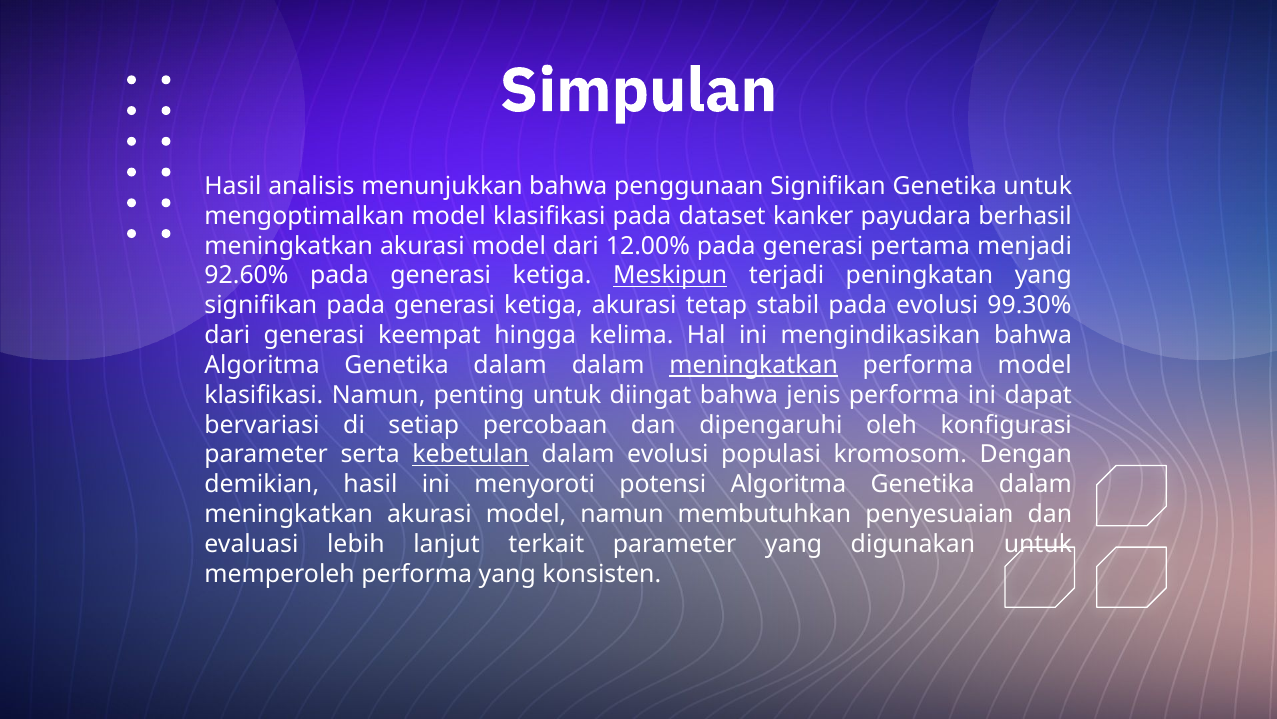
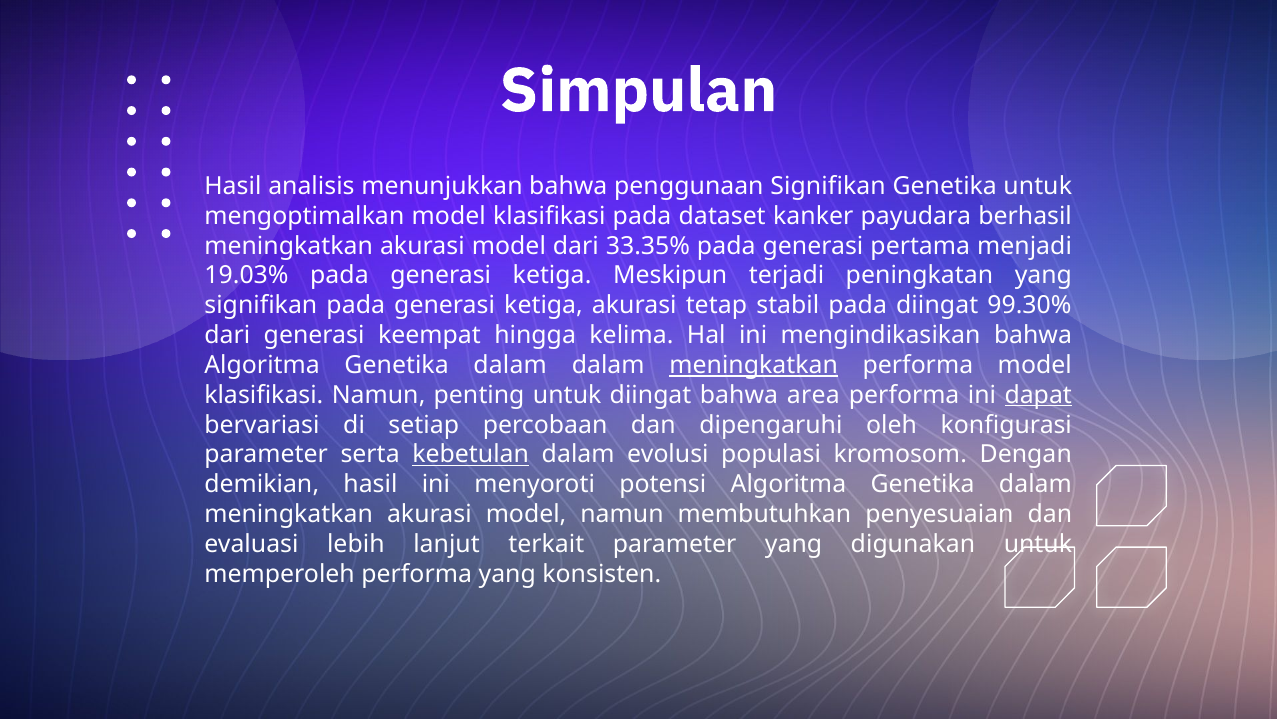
12.00%: 12.00% -> 33.35% (648, 246)
92.60%: 92.60% -> 19.03% (247, 275)
Meskipun underline: present -> none (670, 275)
pada evolusi: evolusi -> diingat (937, 305)
jenis: jenis -> area (813, 395)
dapat underline: none -> present (1038, 395)
